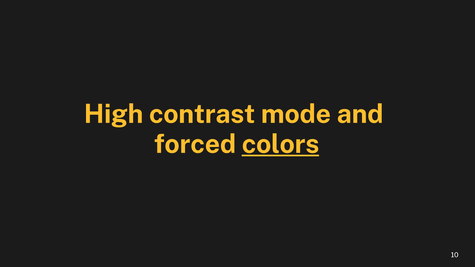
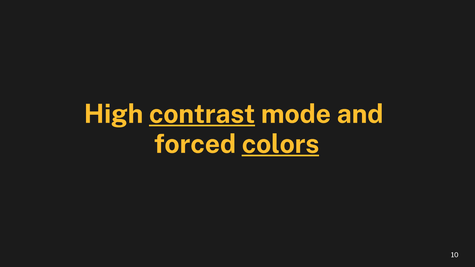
contrast underline: none -> present (202, 114)
